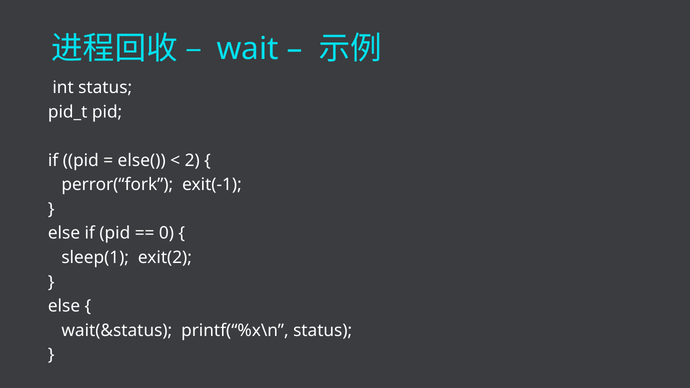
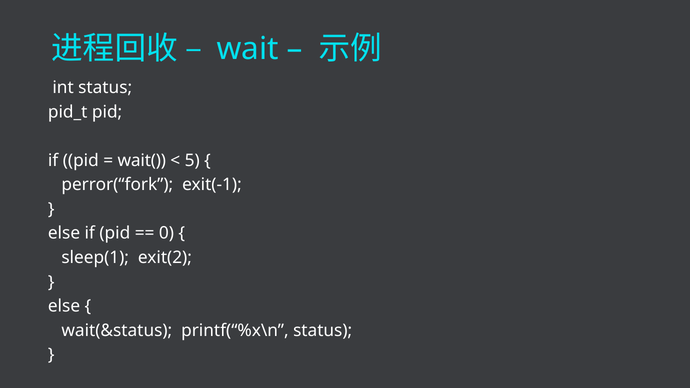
else(: else( -> wait( (142, 160)
2: 2 -> 5 (192, 160)
